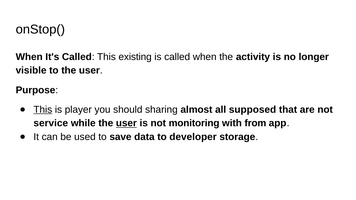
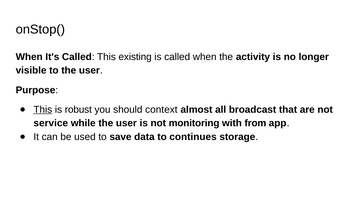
player: player -> robust (78, 110)
sharing: sharing -> context (161, 110)
supposed: supposed -> broadcast (253, 110)
user underline: present -> none (126, 123)
developer: developer -> continues (193, 137)
